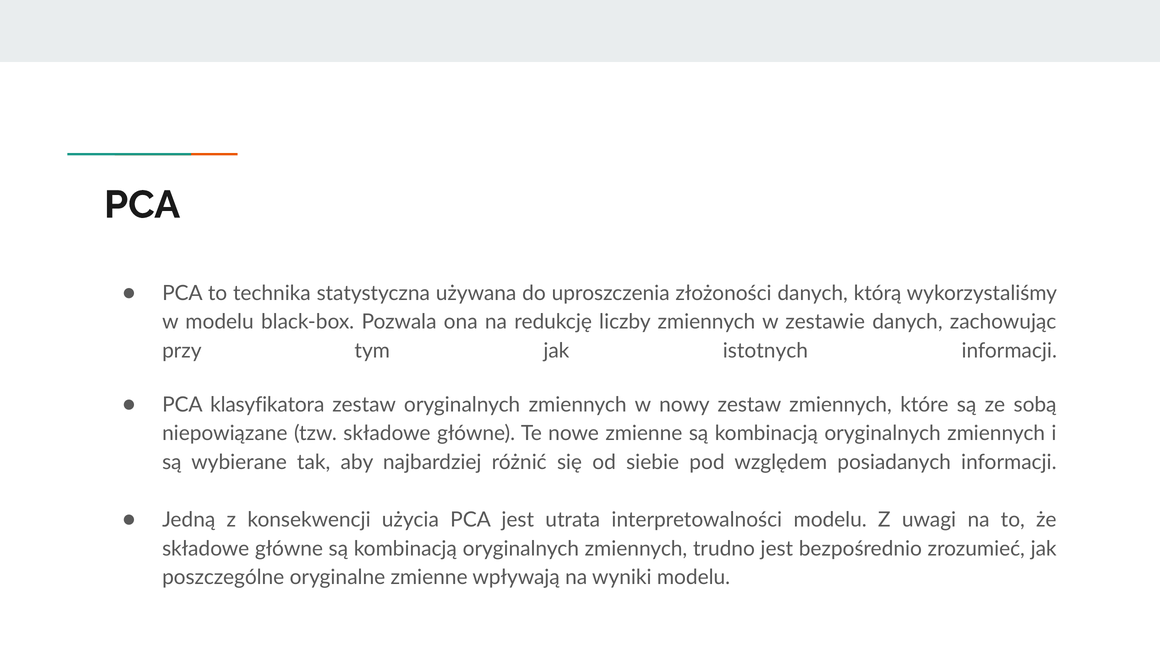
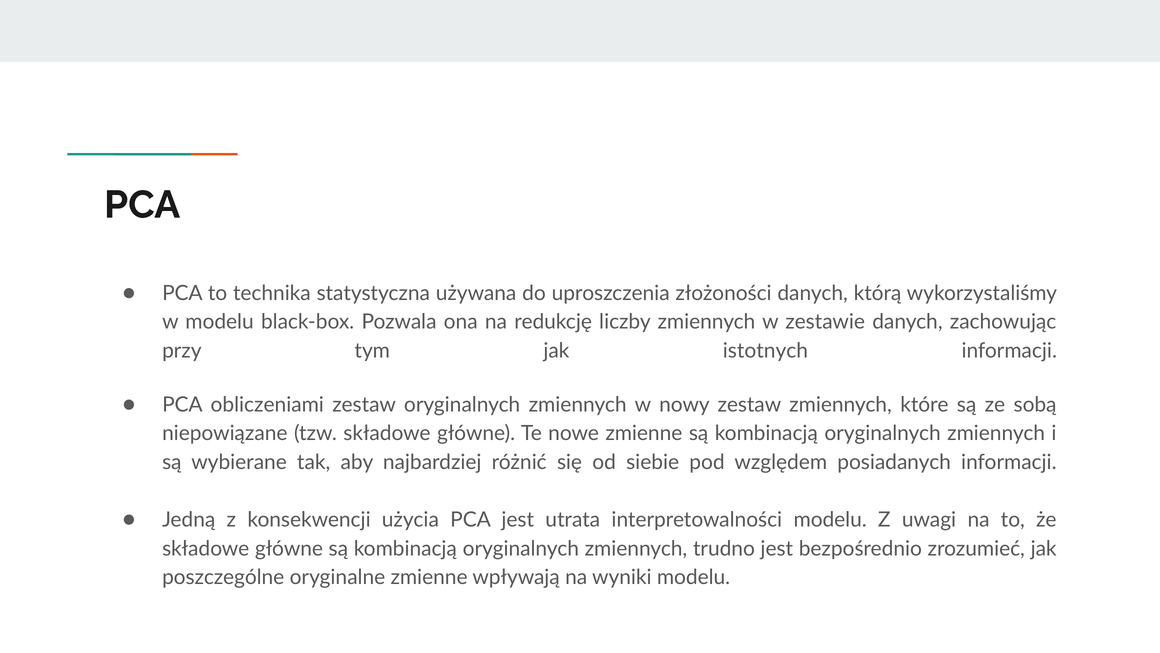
klasyfikatora: klasyfikatora -> obliczeniami (267, 404)
